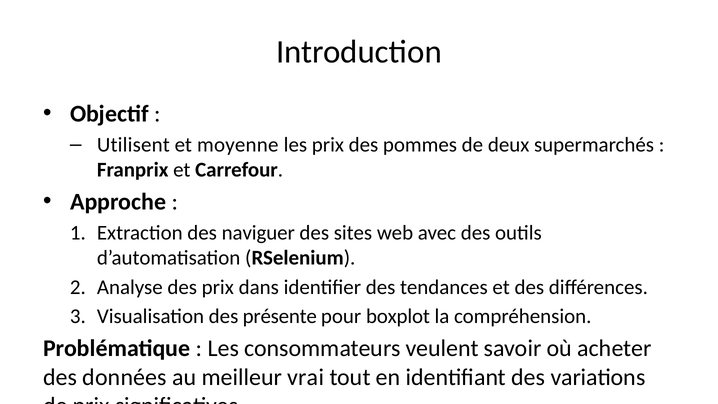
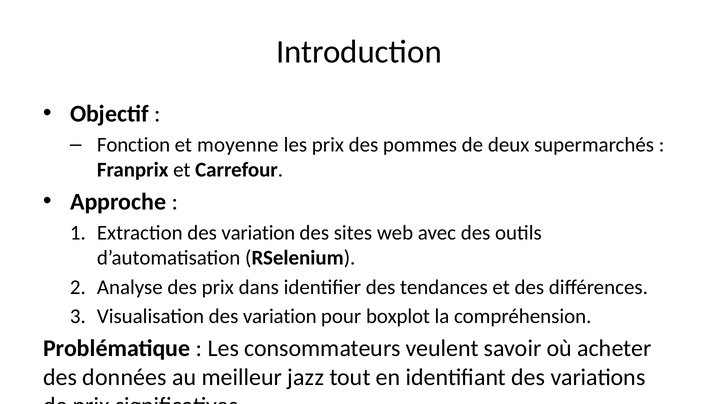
Utilisent: Utilisent -> Fonction (134, 145)
Extraction des naviguer: naviguer -> variation (258, 233)
Visualisation des présente: présente -> variation (280, 316)
vrai: vrai -> jazz (306, 377)
